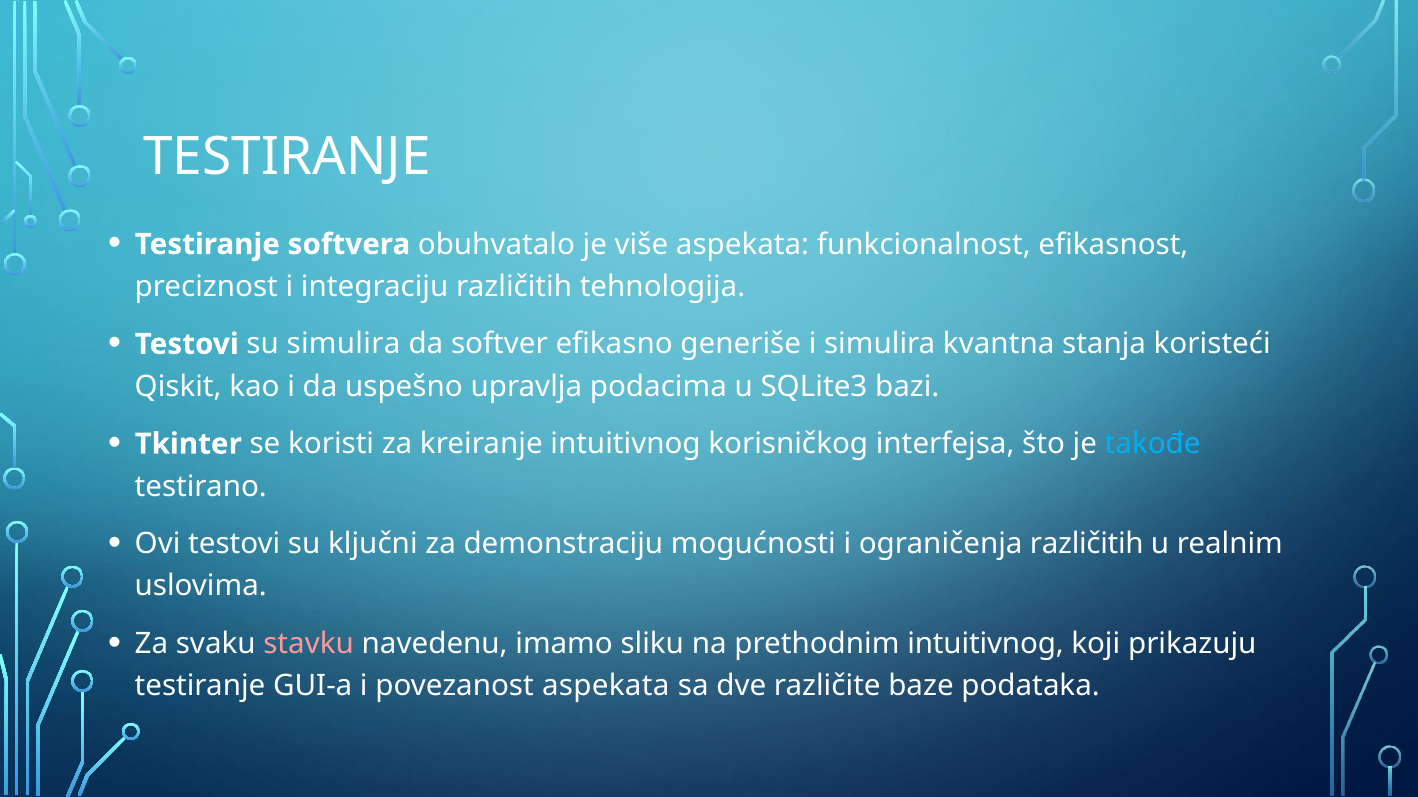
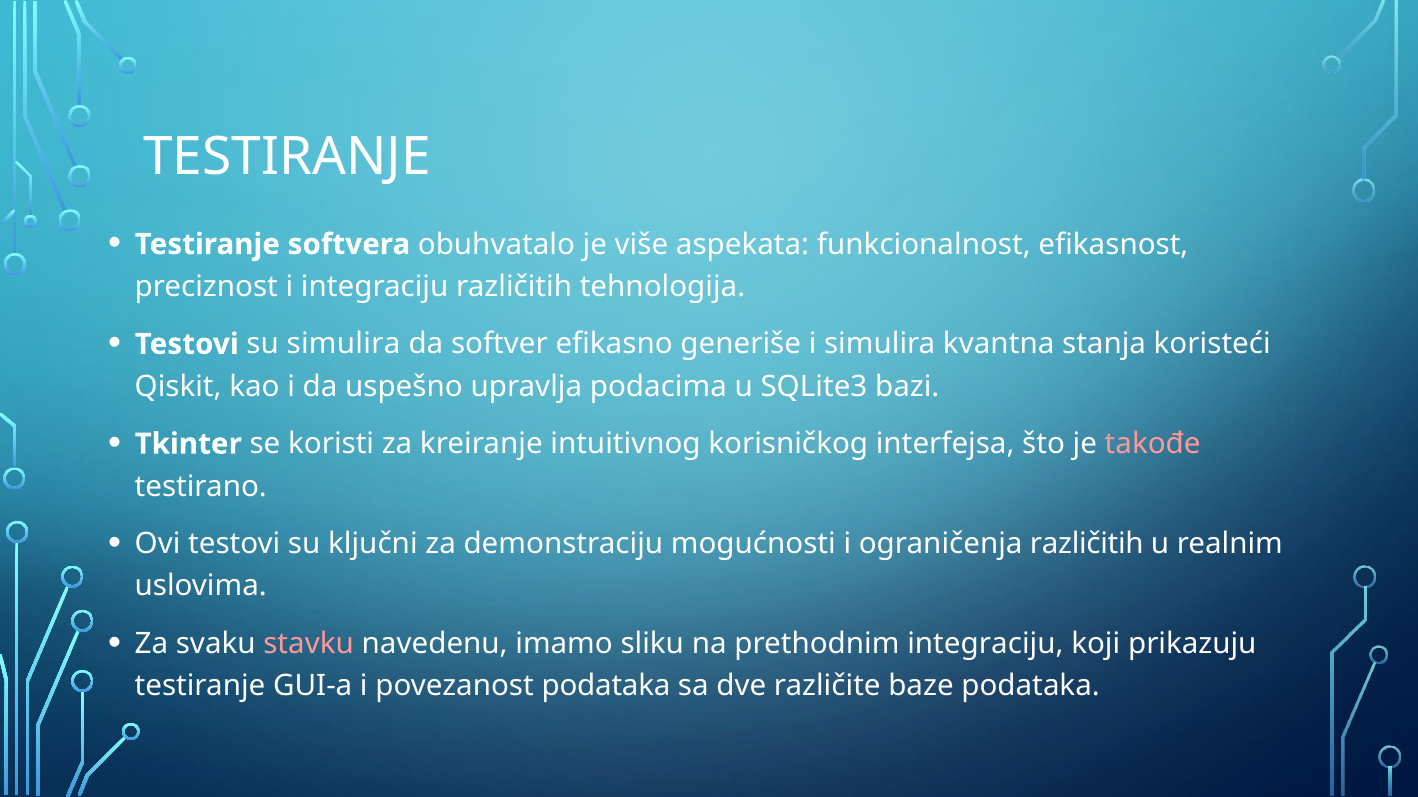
takođe colour: light blue -> pink (1153, 444)
prethodnim intuitivnog: intuitivnog -> integraciju (985, 644)
povezanost aspekata: aspekata -> podataka (606, 686)
